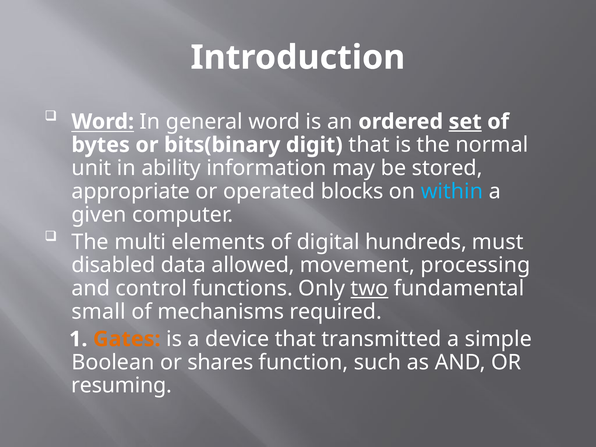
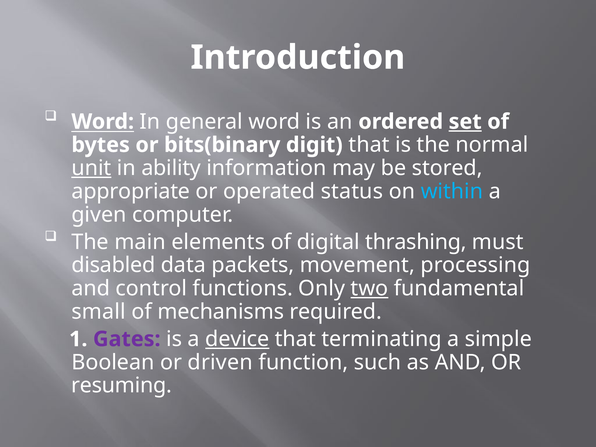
unit underline: none -> present (91, 168)
blocks: blocks -> status (352, 191)
multi: multi -> main (140, 242)
hundreds: hundreds -> thrashing (416, 242)
allowed: allowed -> packets (253, 265)
Gates colour: orange -> purple (127, 339)
device underline: none -> present (237, 339)
transmitted: transmitted -> terminating (381, 339)
shares: shares -> driven (220, 362)
